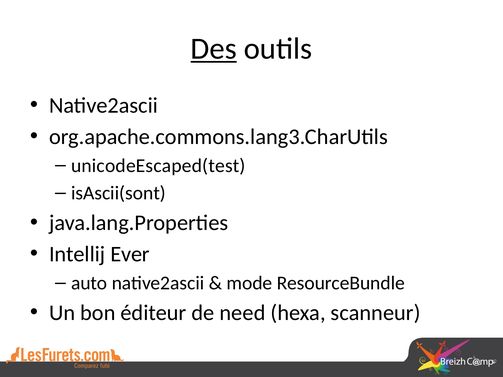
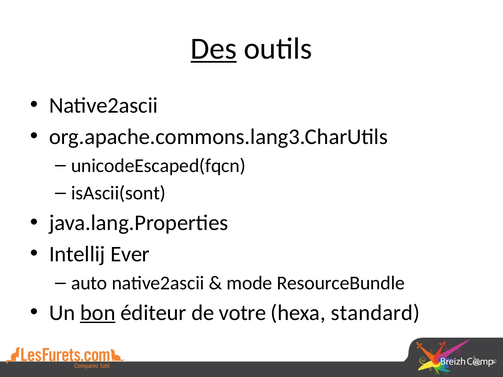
unicodeEscaped(test: unicodeEscaped(test -> unicodeEscaped(fqcn (158, 166)
bon underline: none -> present (98, 313)
need: need -> votre (243, 313)
scanneur: scanneur -> standard (375, 313)
